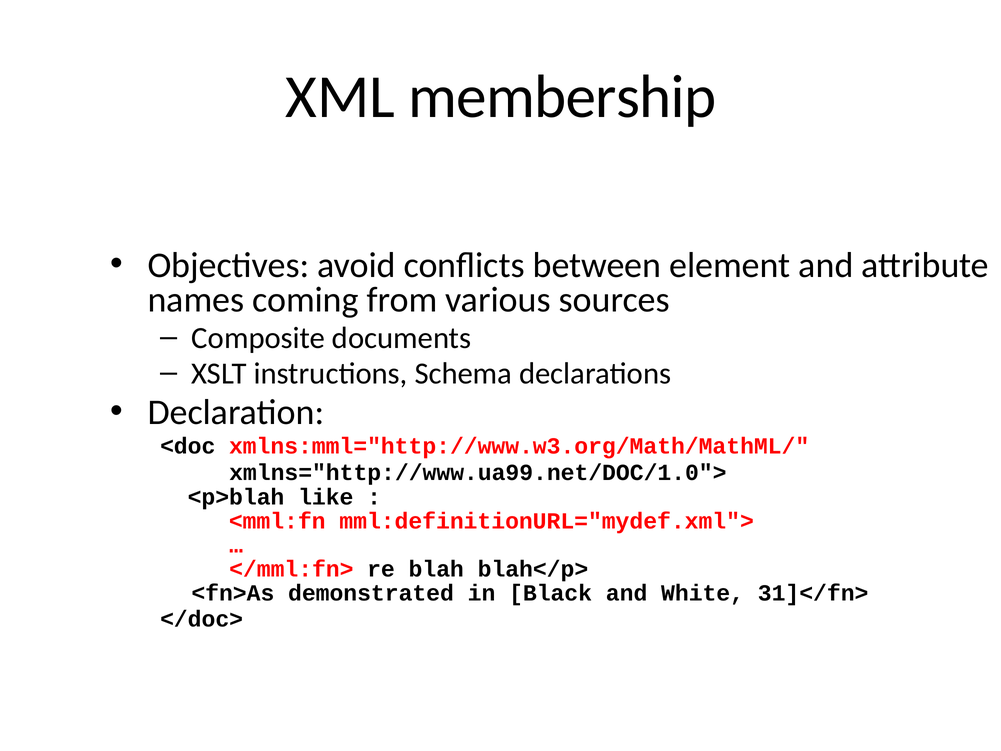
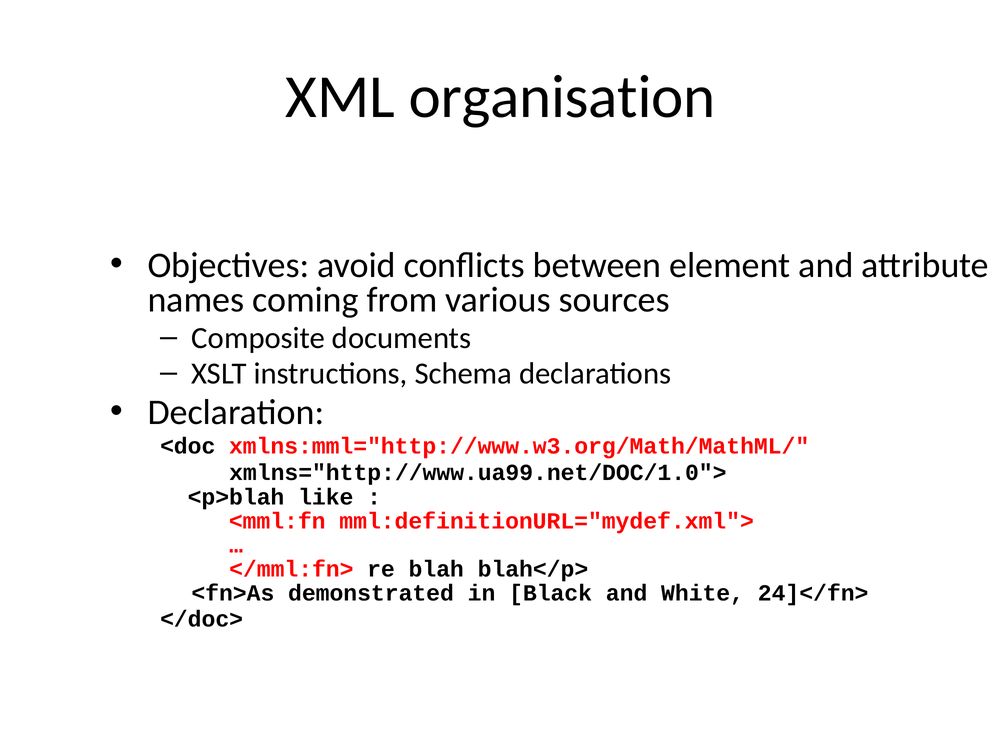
membership: membership -> organisation (562, 97)
31]</fn>: 31]</fn> -> 24]</fn> (813, 593)
